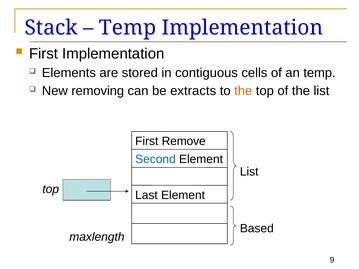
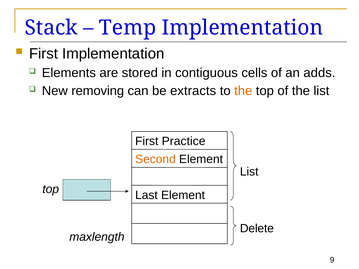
an temp: temp -> adds (319, 73)
Remove: Remove -> Practice (184, 141)
Second colour: blue -> orange (155, 159)
Based: Based -> Delete (257, 229)
